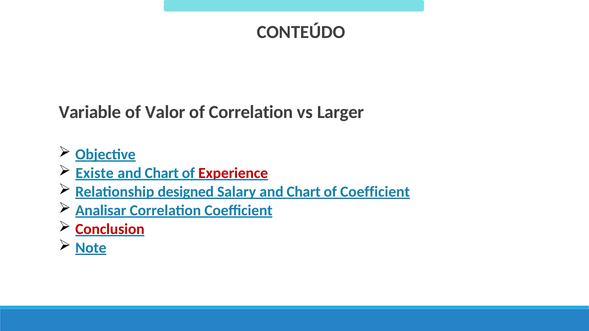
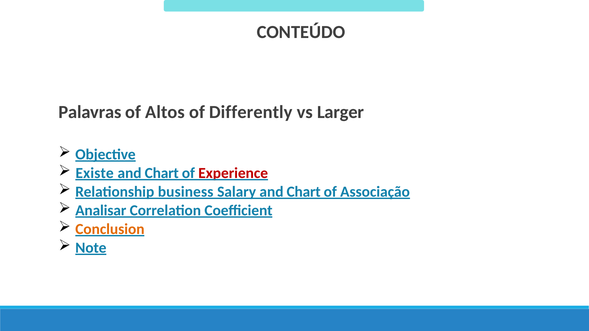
Variable: Variable -> Palavras (90, 112)
Valor: Valor -> Altos (165, 112)
of Correlation: Correlation -> Differently (251, 112)
designed: designed -> business (186, 192)
of Coefficient: Coefficient -> Associação (375, 192)
Conclusion colour: red -> orange (110, 229)
